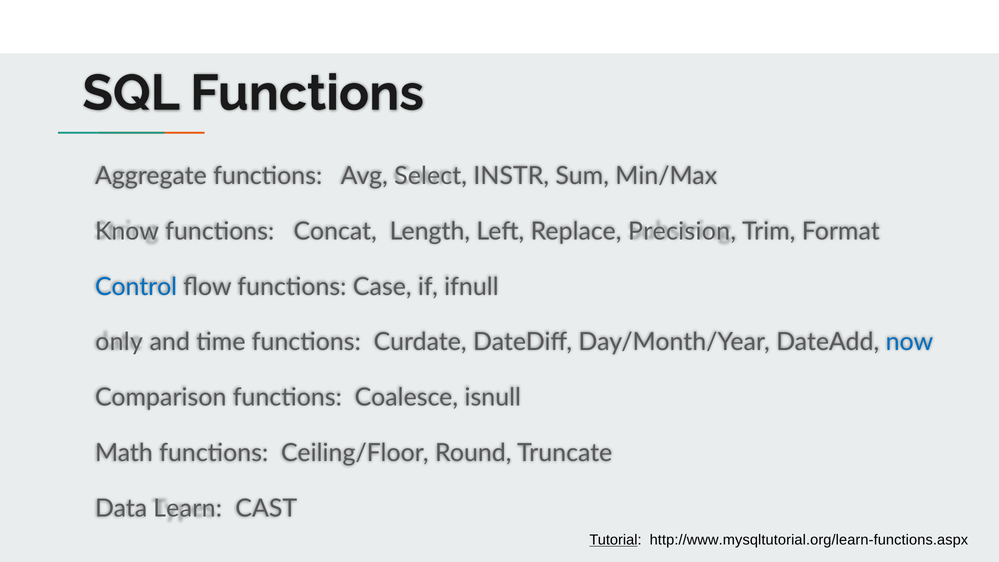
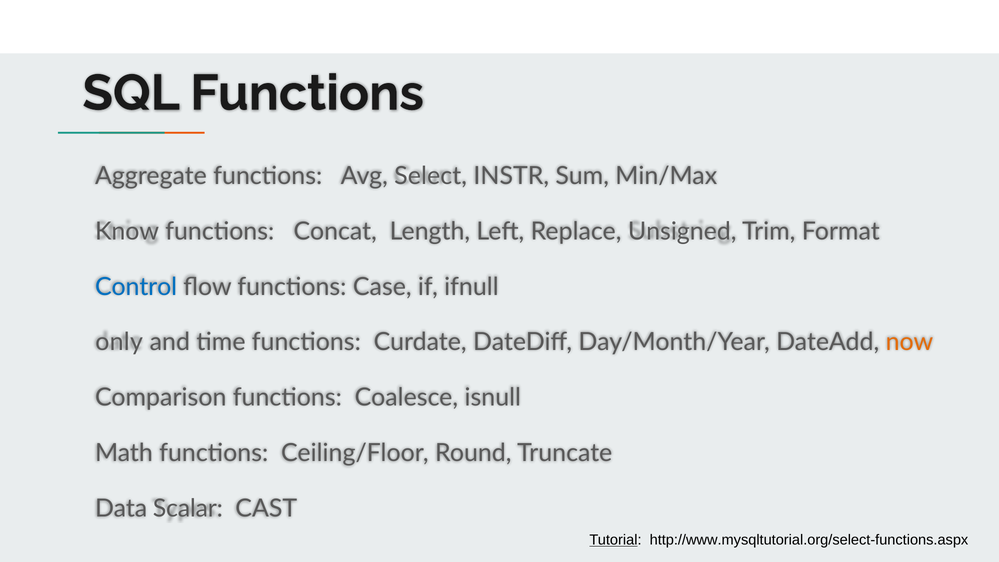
Precision: Precision -> Unsigned (682, 231)
now colour: blue -> orange (909, 342)
Learn: Learn -> Scalar (188, 508)
http://www.mysqltutorial.org/learn-functions.aspx: http://www.mysqltutorial.org/learn-functions.aspx -> http://www.mysqltutorial.org/select-functions.aspx (809, 540)
